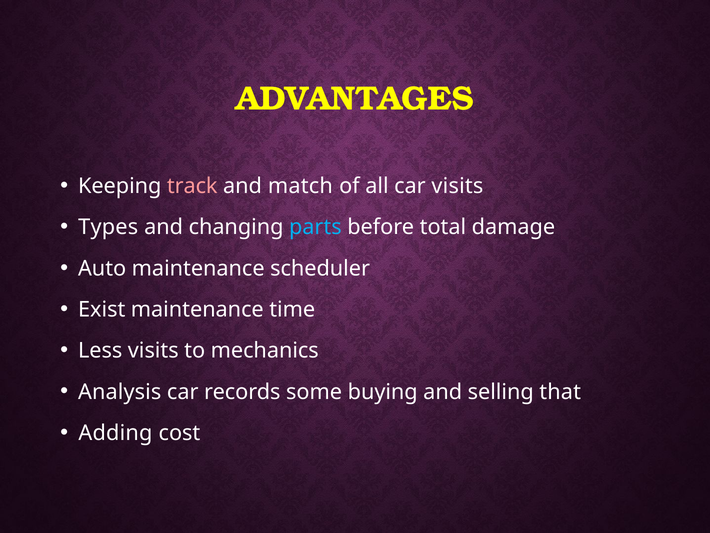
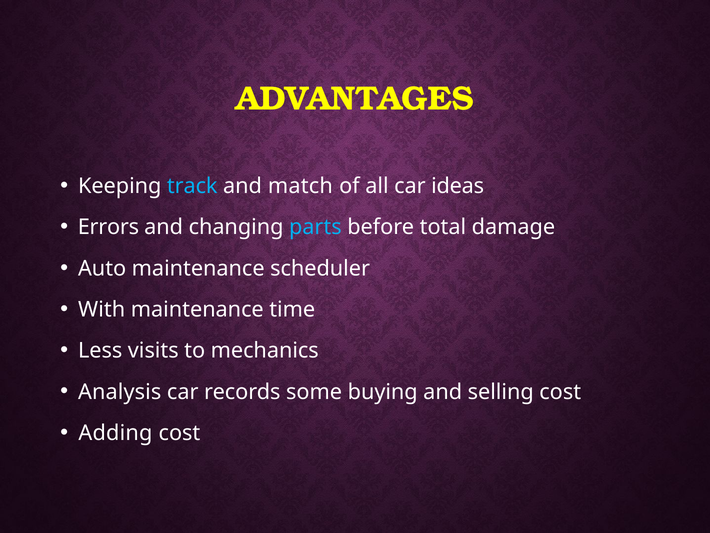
track colour: pink -> light blue (192, 186)
car visits: visits -> ideas (458, 186)
Types: Types -> Errors (108, 227)
Exist: Exist -> With (102, 309)
selling that: that -> cost (560, 391)
